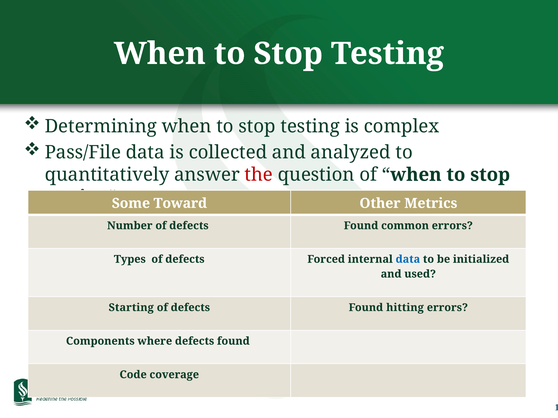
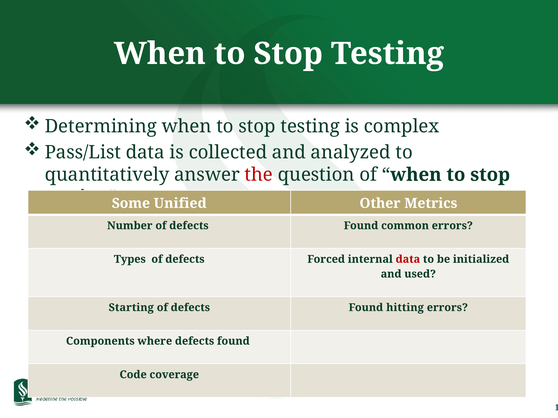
Pass/File: Pass/File -> Pass/List (83, 153)
Toward: Toward -> Unified (180, 204)
data colour: blue -> red (408, 259)
